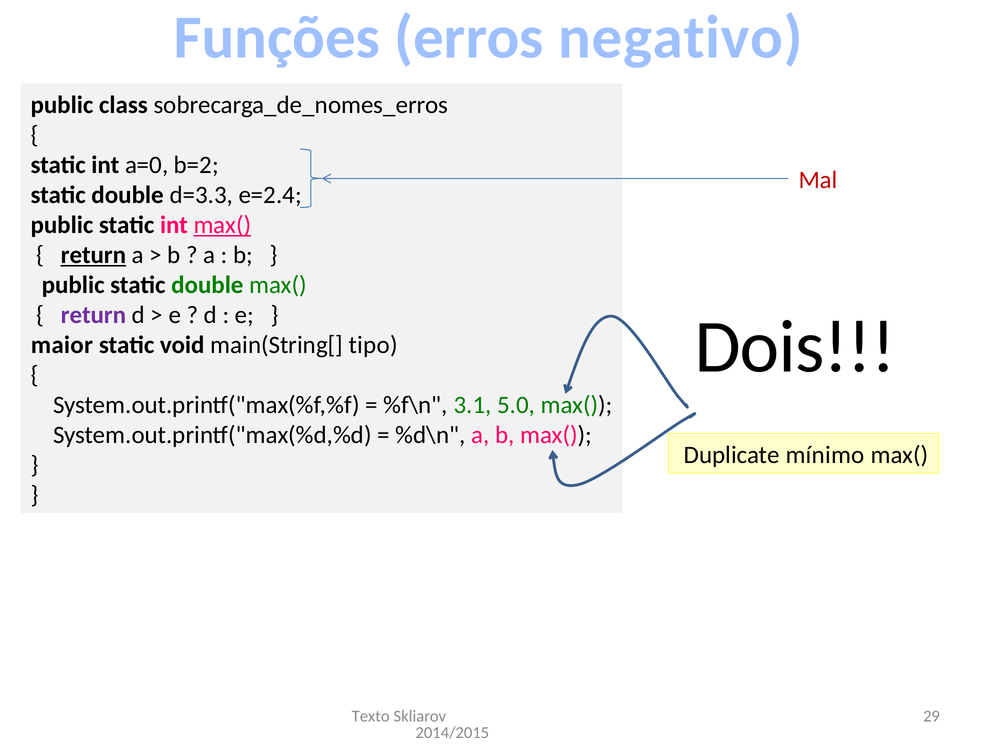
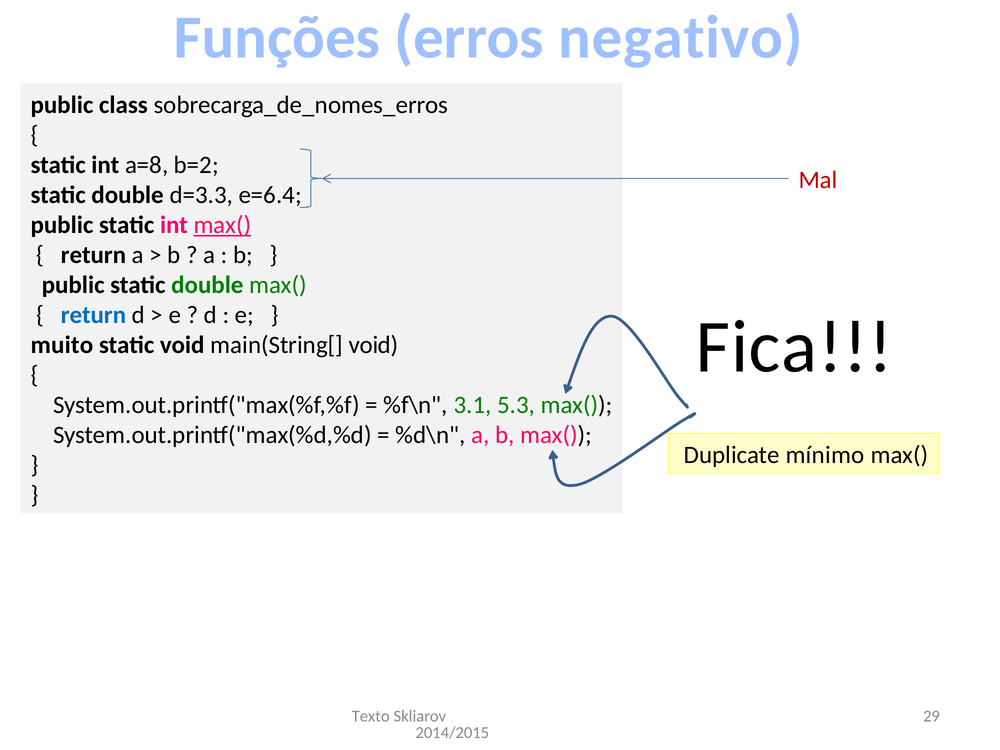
a=0: a=0 -> a=8 (147, 165)
e=2.4: e=2.4 -> e=6.4 (270, 195)
return underline: present -> none (93, 255)
return colour: purple -> blue (93, 315)
Dois: Dois -> Fica (794, 347)
maior: maior -> muito (62, 345)
main(String[ tipo: tipo -> void (374, 345)
5.0: 5.0 -> 5.3 (516, 405)
